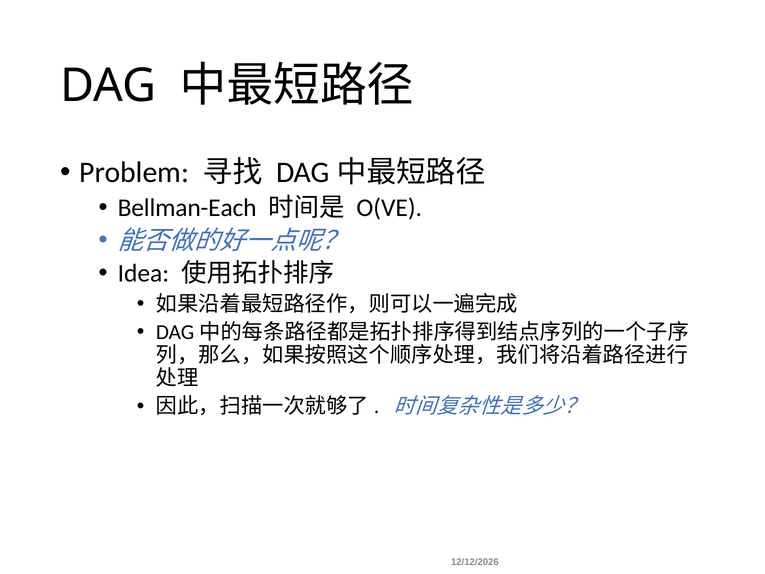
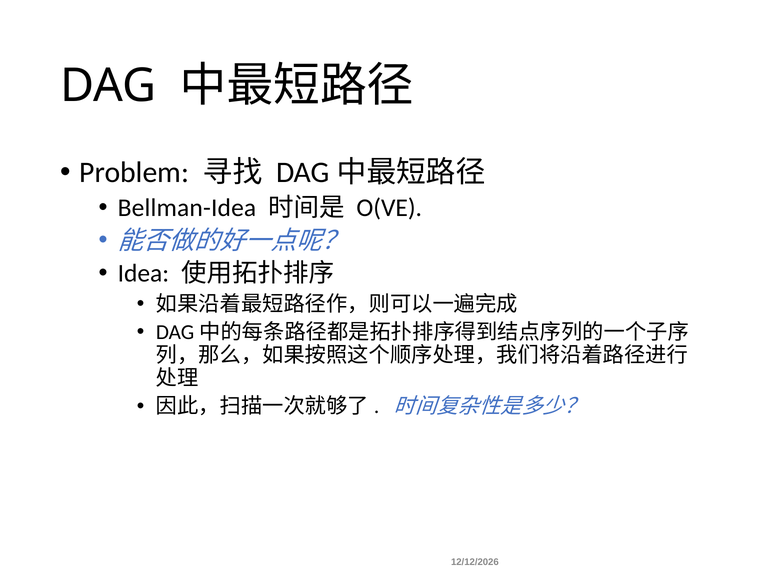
Bellman-Each: Bellman-Each -> Bellman-Idea (187, 208)
